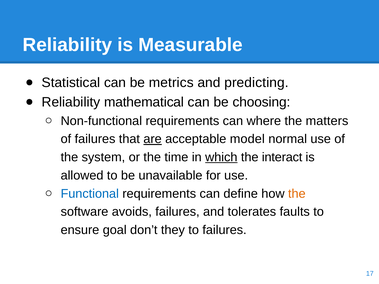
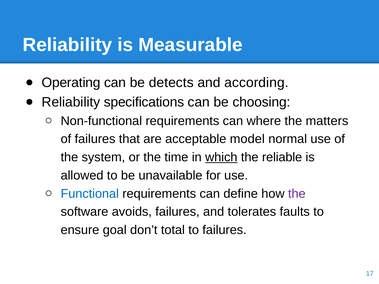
Statistical: Statistical -> Operating (71, 83)
metrics: metrics -> detects (171, 83)
predicting: predicting -> according (257, 83)
mathematical: mathematical -> specifications (144, 102)
are underline: present -> none (153, 139)
interact: interact -> reliable (282, 157)
the colour: orange -> purple (297, 194)
they: they -> total (173, 230)
